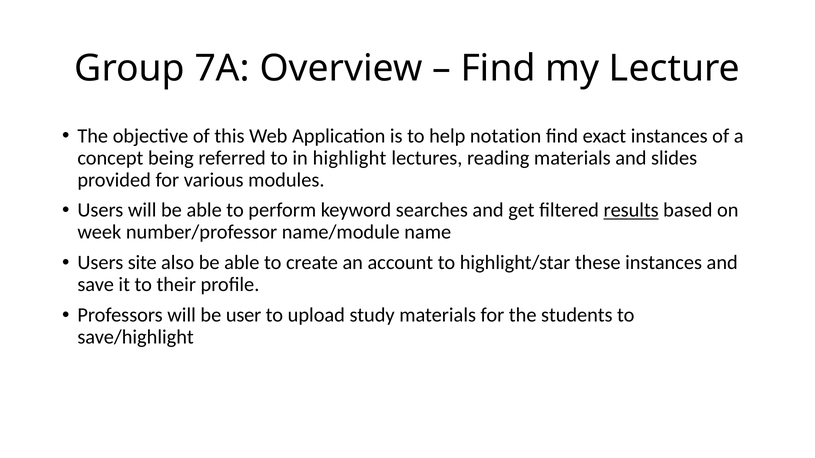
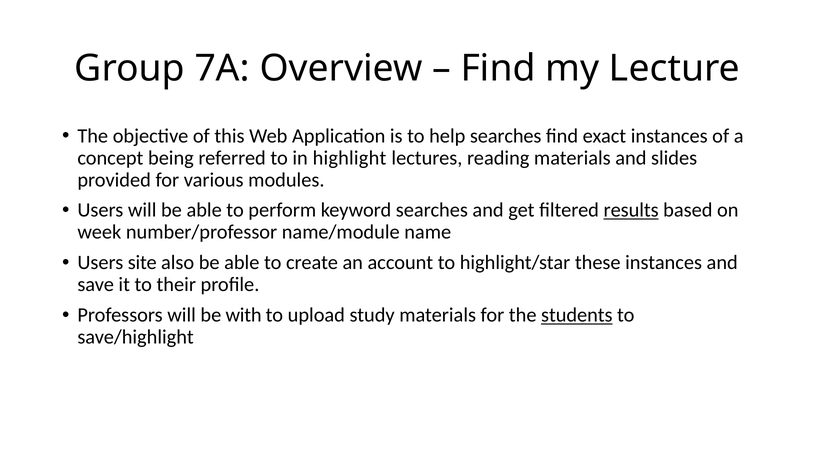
help notation: notation -> searches (506, 136)
user: user -> with (244, 315)
students underline: none -> present (577, 315)
